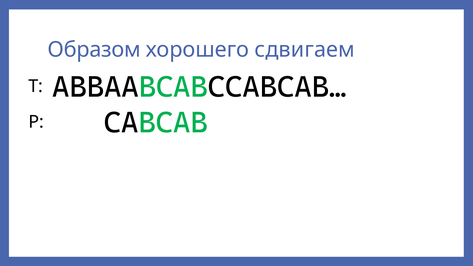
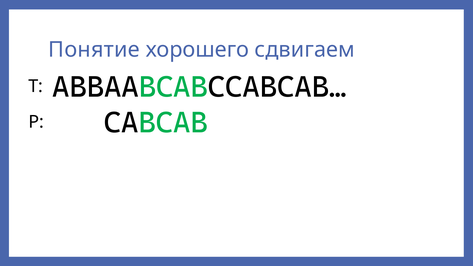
Образом: Образом -> Понятие (94, 50)
